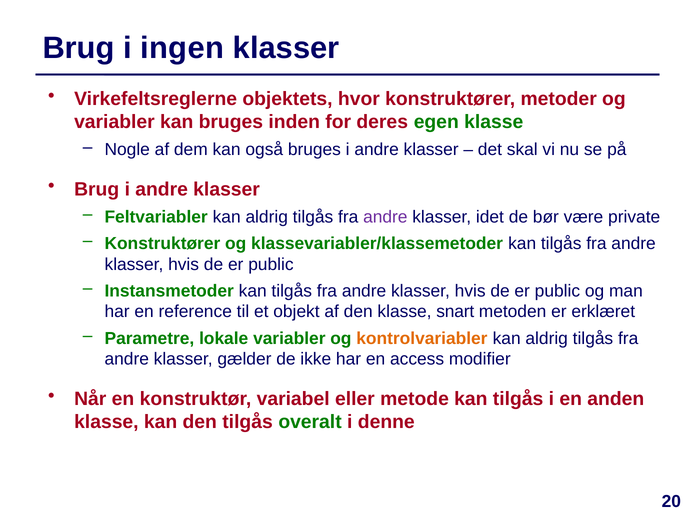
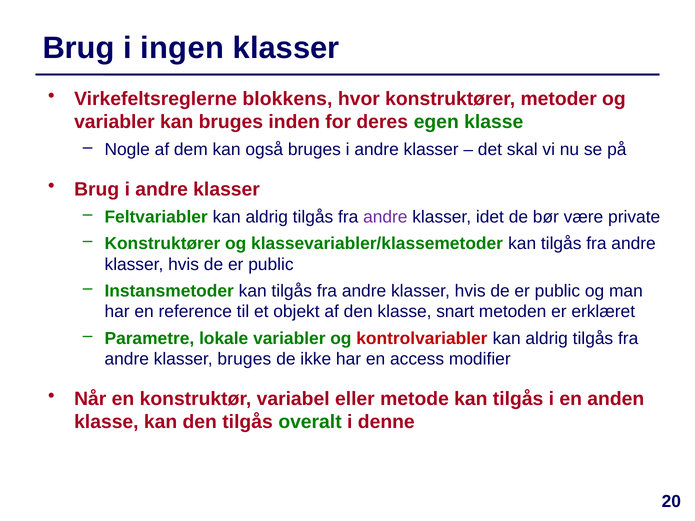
objektets: objektets -> blokkens (287, 99)
kontrolvariabler colour: orange -> red (422, 339)
klasser gælder: gælder -> bruges (244, 359)
